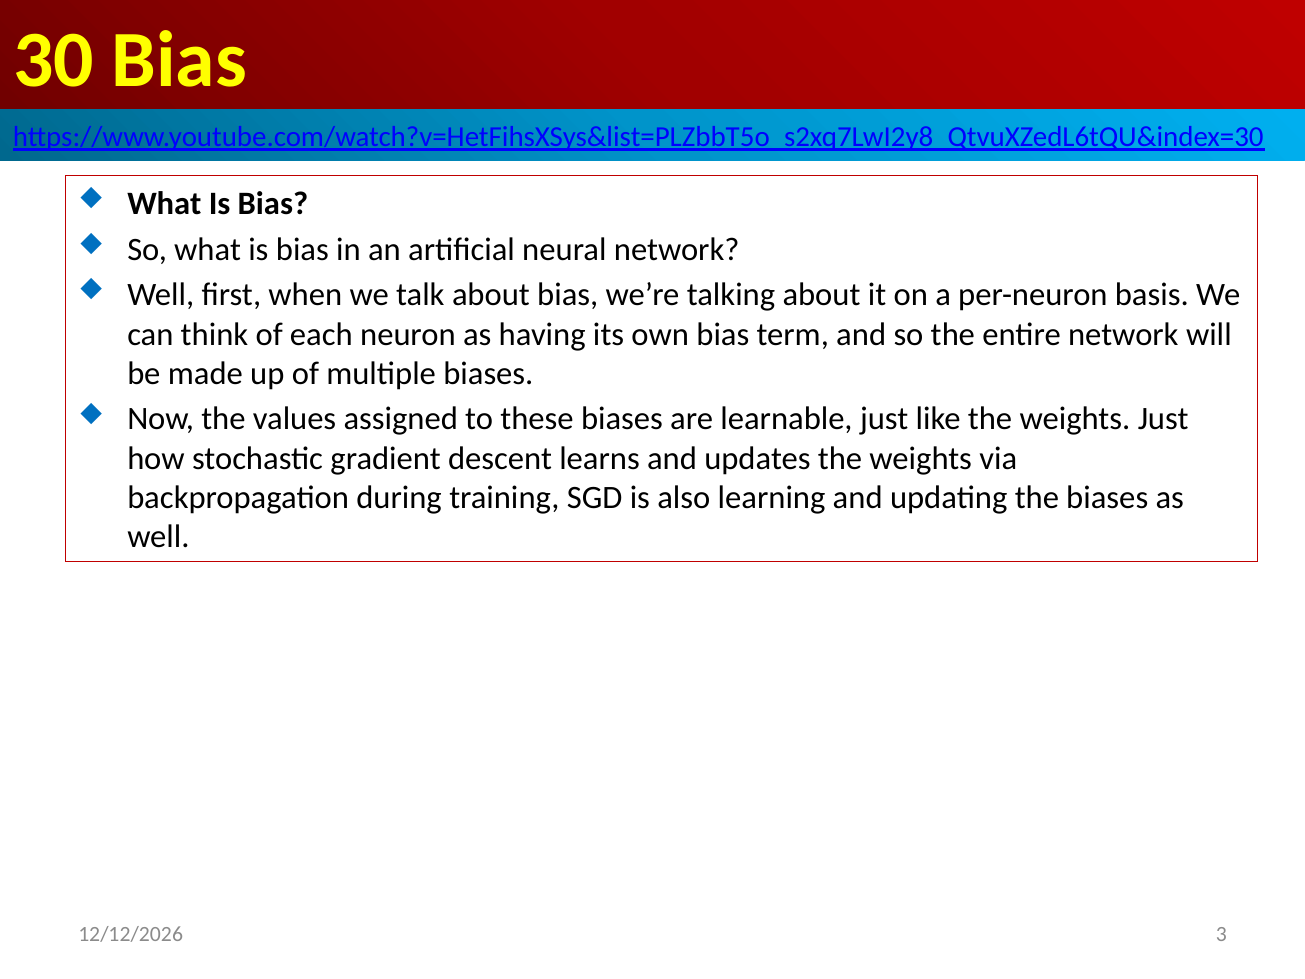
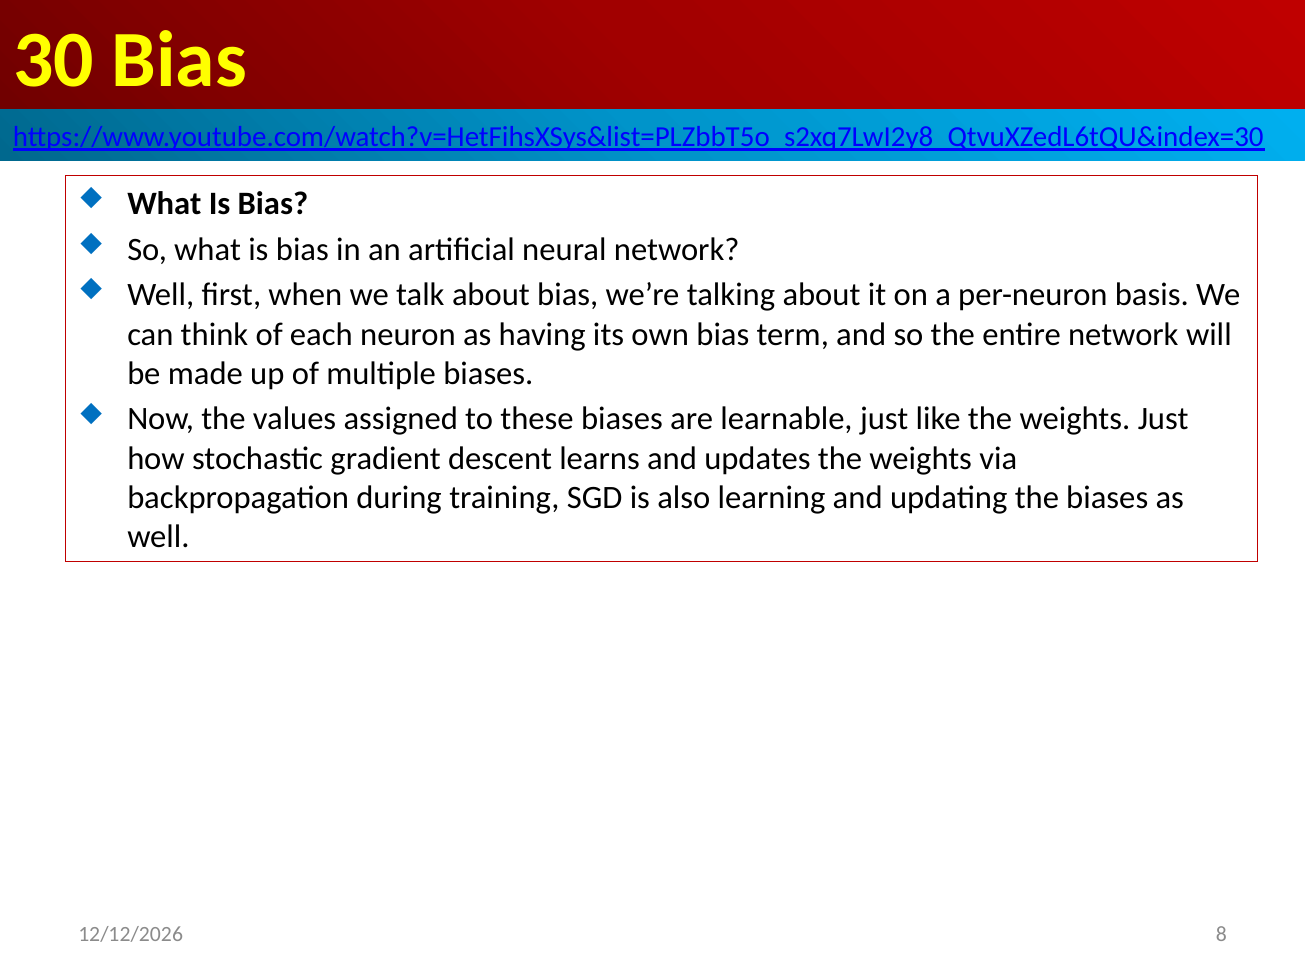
3: 3 -> 8 (1221, 934)
